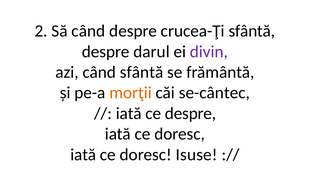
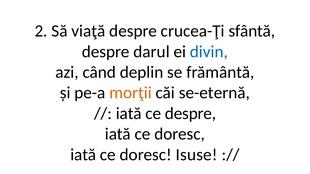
Să când: când -> viaţă (88, 31)
divin colour: purple -> blue (209, 52)
când sfântă: sfântă -> deplin (142, 72)
se-cântec: se-cântec -> se-eternă (214, 93)
